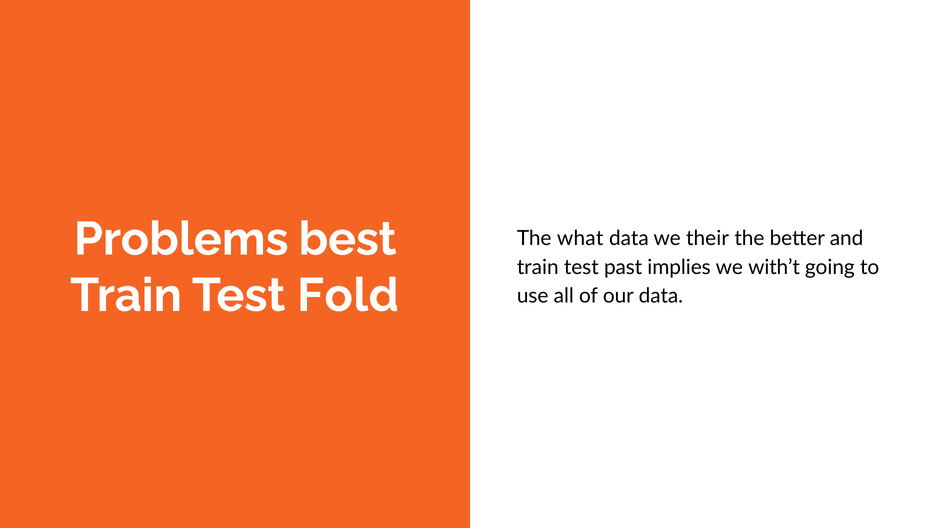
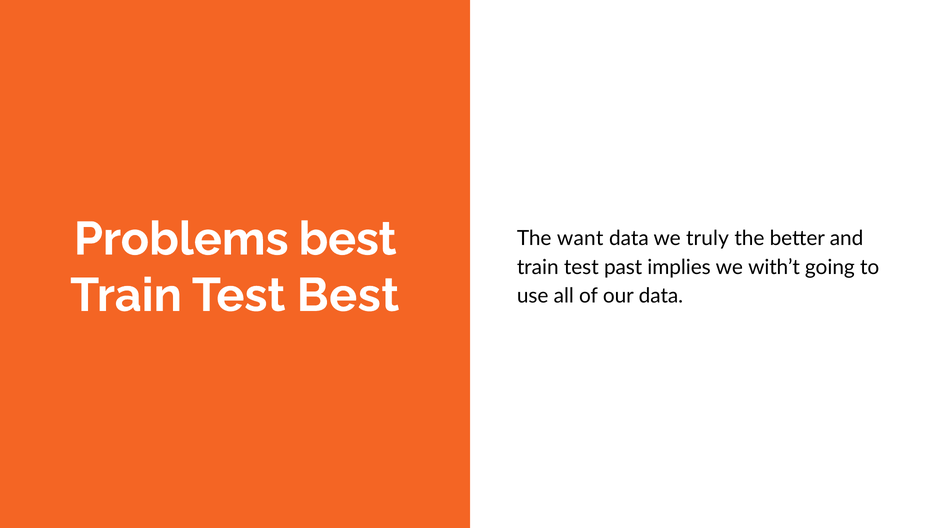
what: what -> want (580, 238)
their: their -> truly (707, 238)
Test Fold: Fold -> Best (348, 295)
